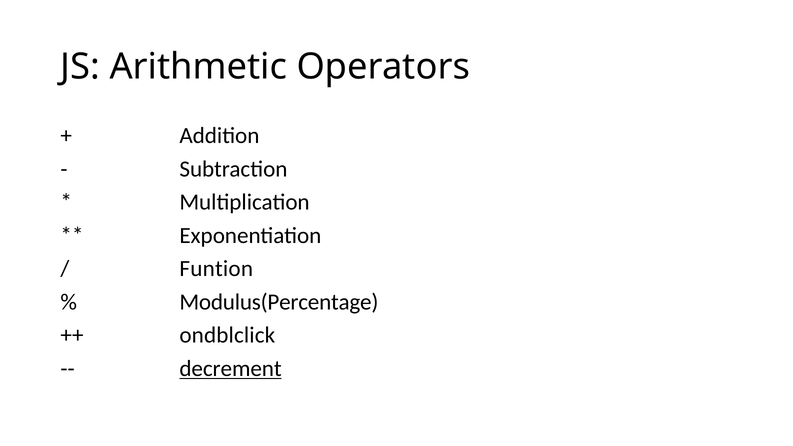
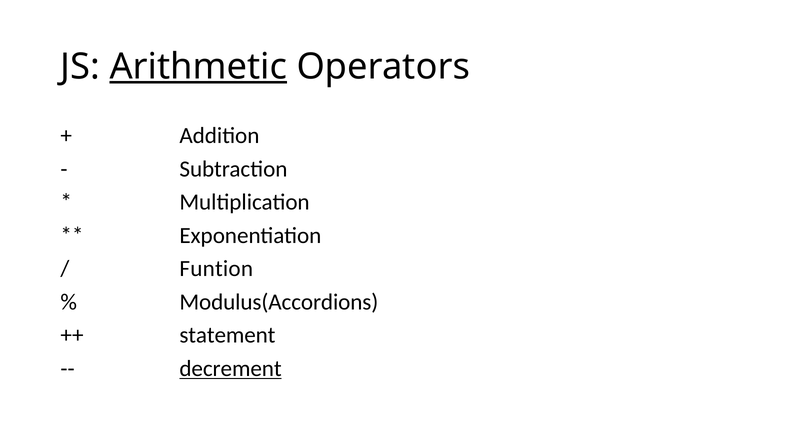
Arithmetic underline: none -> present (198, 67)
Modulus(Percentage: Modulus(Percentage -> Modulus(Accordions (279, 302)
ondblclick: ondblclick -> statement (227, 335)
